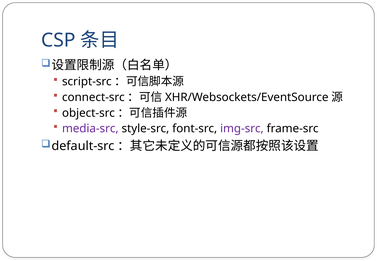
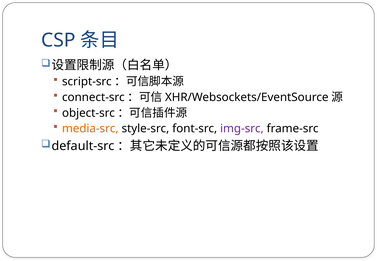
media-src colour: purple -> orange (90, 129)
